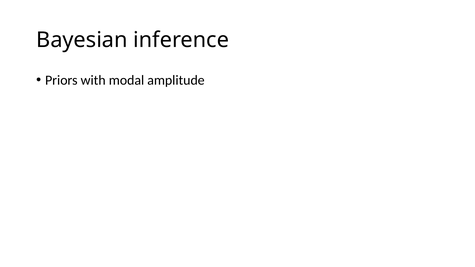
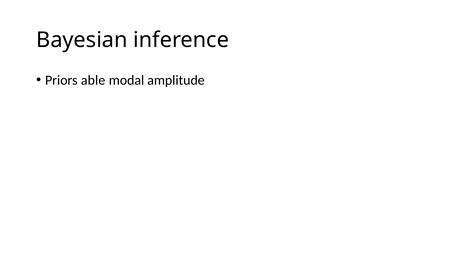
with: with -> able (93, 80)
